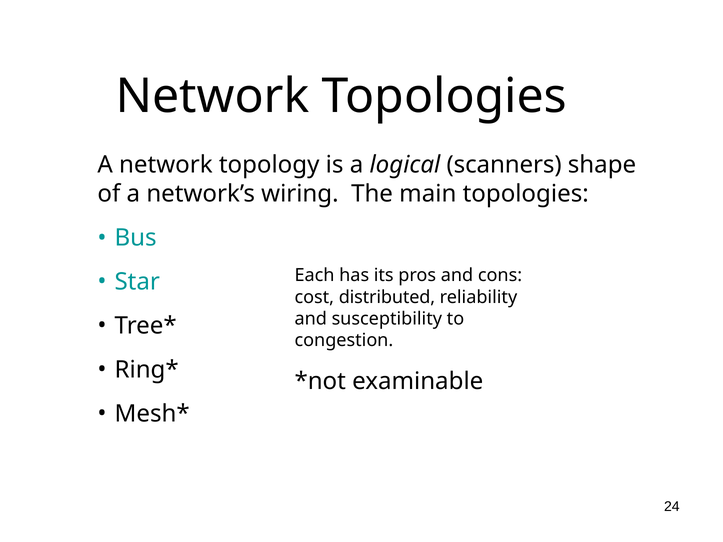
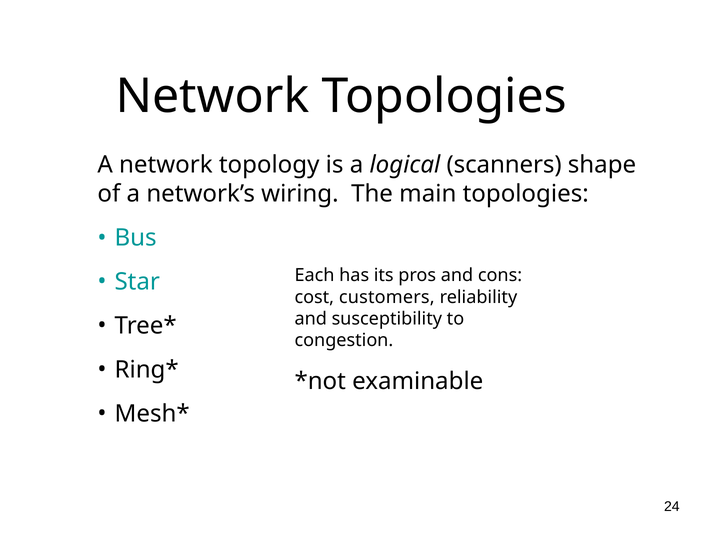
distributed: distributed -> customers (387, 297)
